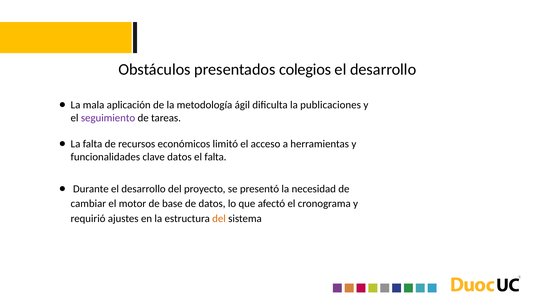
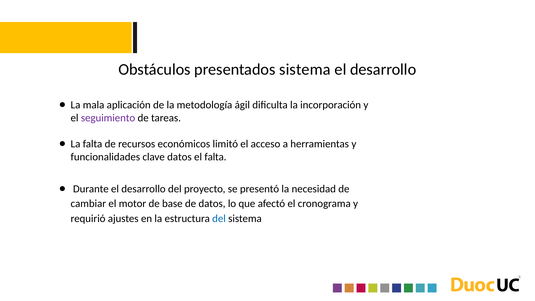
presentados colegios: colegios -> sistema (305, 69)
publicaciones: publicaciones -> incorporación (331, 105)
del colour: orange -> blue (219, 219)
